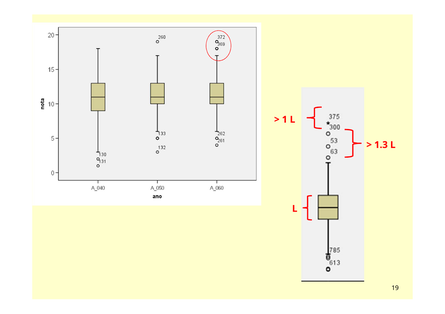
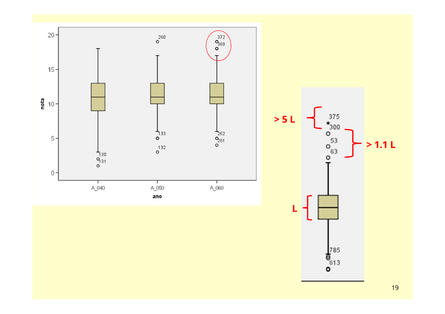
1: 1 -> 5 (285, 120)
1.3: 1.3 -> 1.1 (381, 145)
